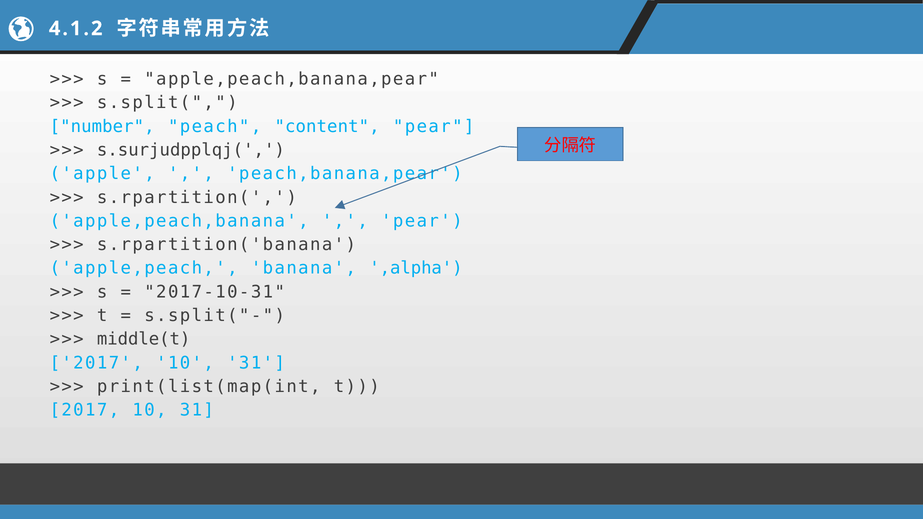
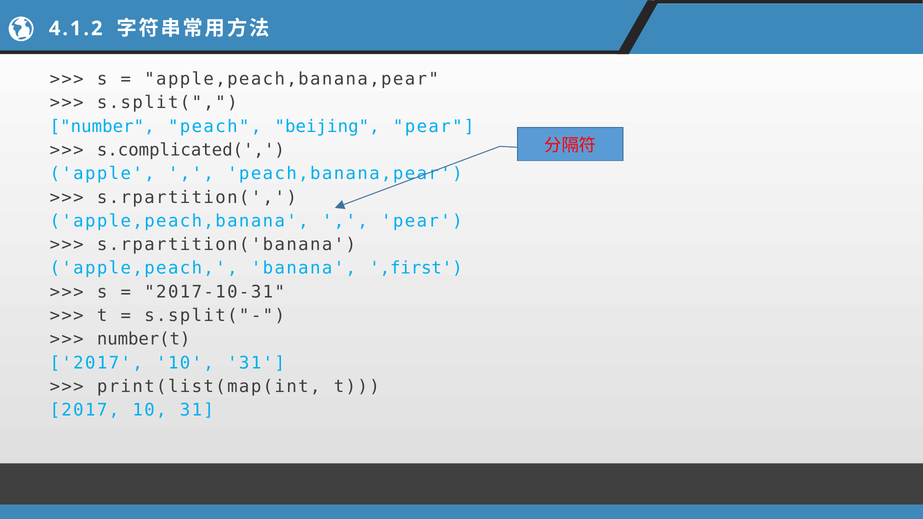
content: content -> beijing (327, 126)
s.surjudpplqj(: s.surjudpplqj( -> s.complicated( (191, 150)
,alpha: ,alpha -> ,first (416, 268)
middle(t: middle(t -> number(t (144, 339)
